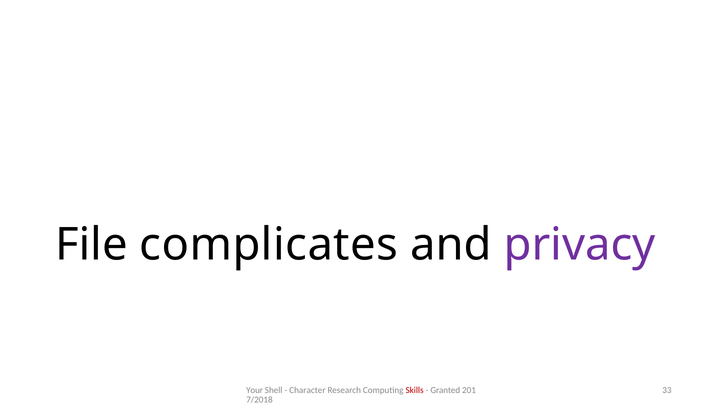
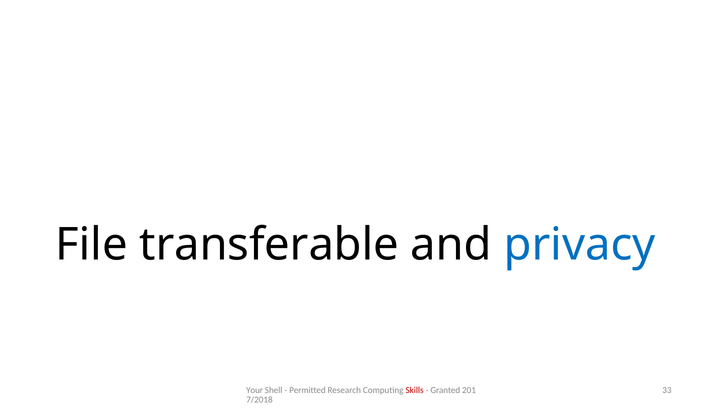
complicates: complicates -> transferable (269, 244)
privacy colour: purple -> blue (580, 244)
Character: Character -> Permitted (307, 390)
